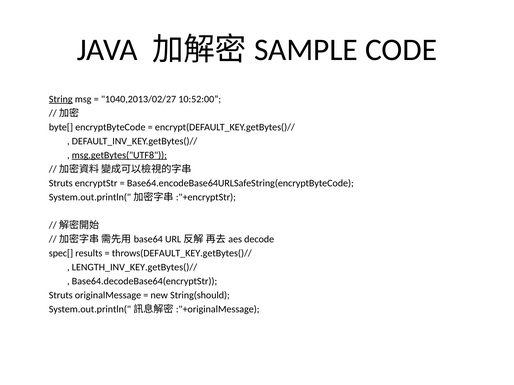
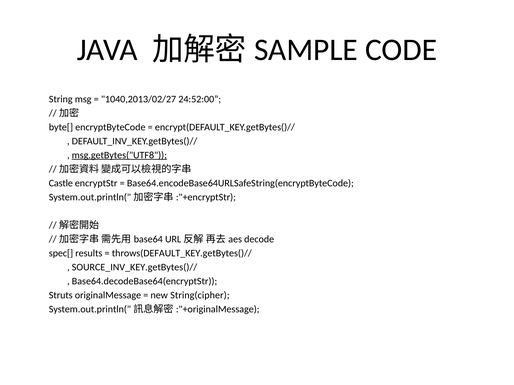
String underline: present -> none (61, 99)
10:52:00: 10:52:00 -> 24:52:00 (200, 99)
Struts: Struts -> Castle (61, 183)
LENGTH_INV_KEY.getBytes()//: LENGTH_INV_KEY.getBytes()// -> SOURCE_INV_KEY.getBytes()// (134, 268)
String(should: String(should -> String(cipher (200, 296)
